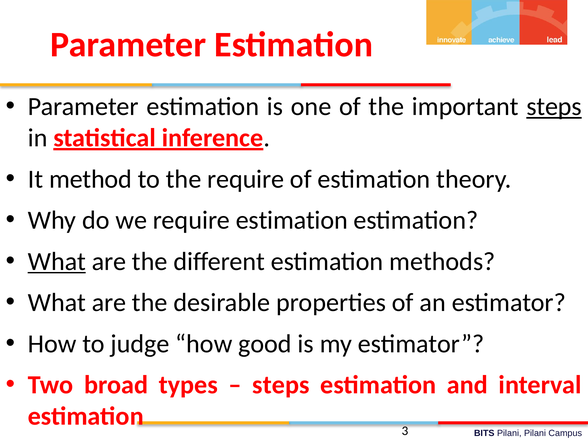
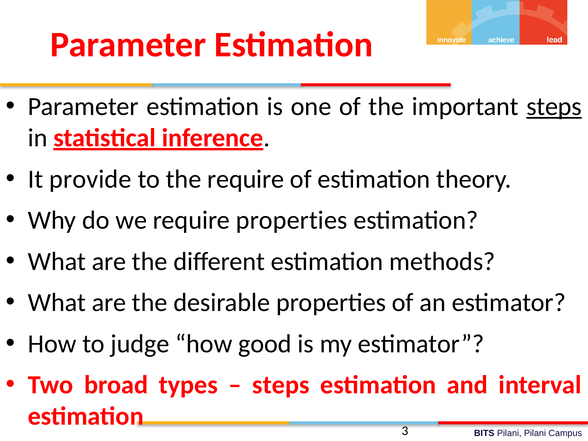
method: method -> provide (90, 179)
require estimation: estimation -> properties (292, 220)
What underline: present -> none (57, 261)
